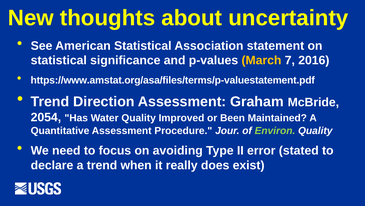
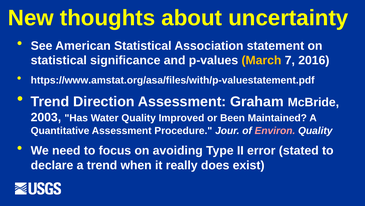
https://www.amstat.org/asa/files/terms/p-valuestatement.pdf: https://www.amstat.org/asa/files/terms/p-valuestatement.pdf -> https://www.amstat.org/asa/files/with/p-valuestatement.pdf (173, 80)
2054: 2054 -> 2003 (46, 117)
Environ colour: light green -> pink (275, 130)
